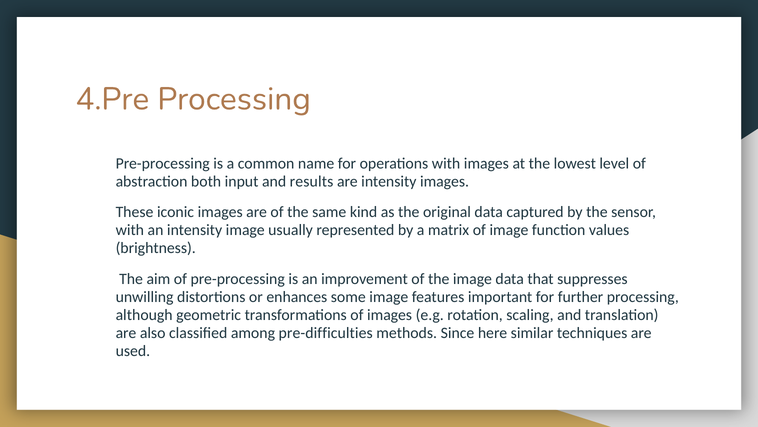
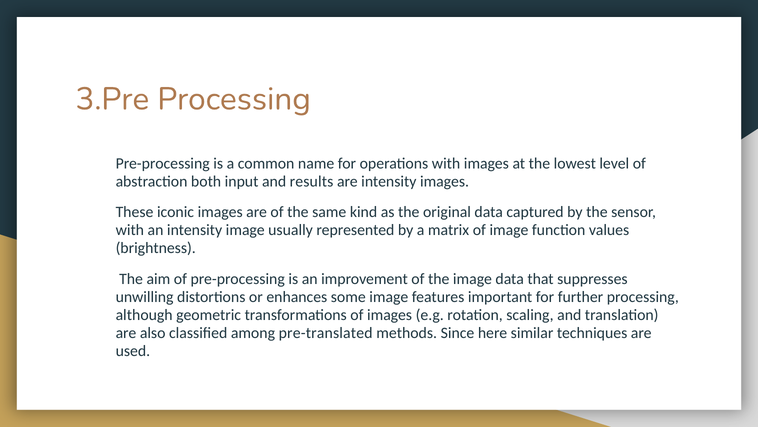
4.Pre: 4.Pre -> 3.Pre (112, 99)
pre-difficulties: pre-difficulties -> pre-translated (326, 332)
